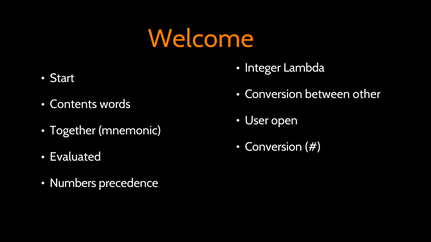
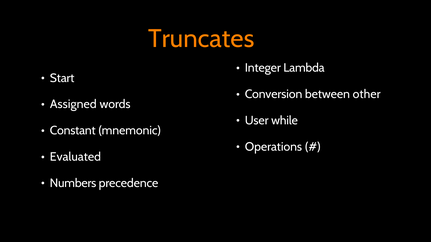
Welcome: Welcome -> Truncates (201, 39)
Contents: Contents -> Assigned (73, 104)
open: open -> while (285, 121)
Together: Together -> Constant (73, 131)
Conversion: Conversion -> Operations (273, 147)
